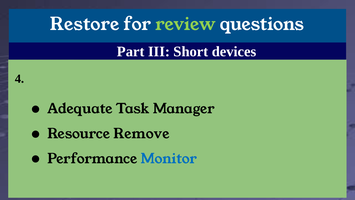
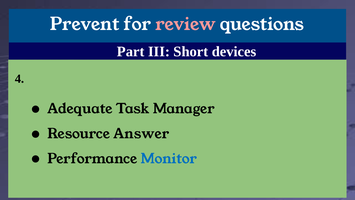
Restore: Restore -> Prevent (85, 24)
review colour: light green -> pink (185, 24)
Remove: Remove -> Answer (141, 134)
